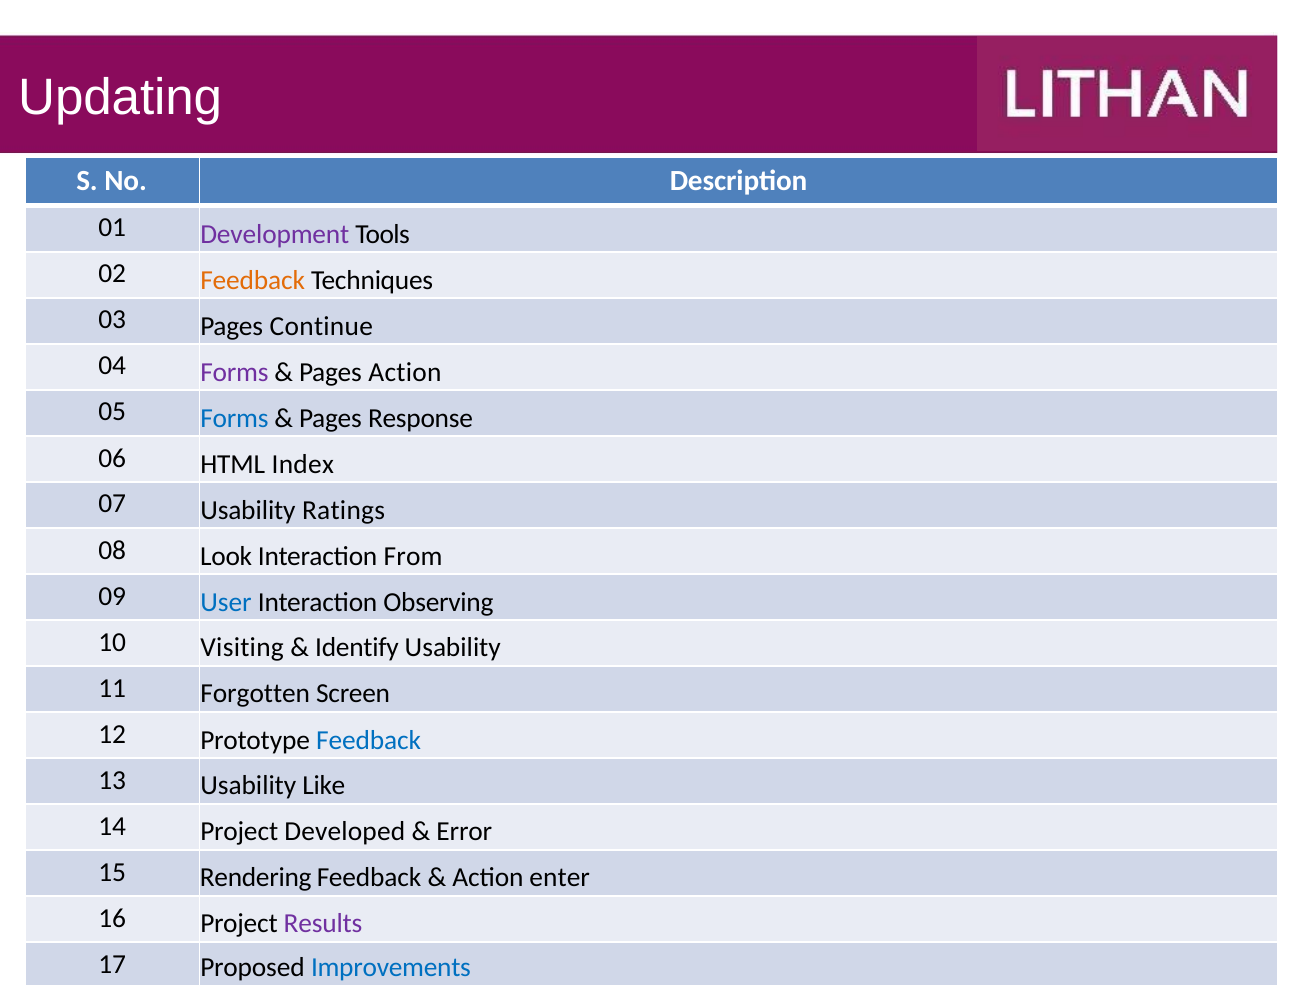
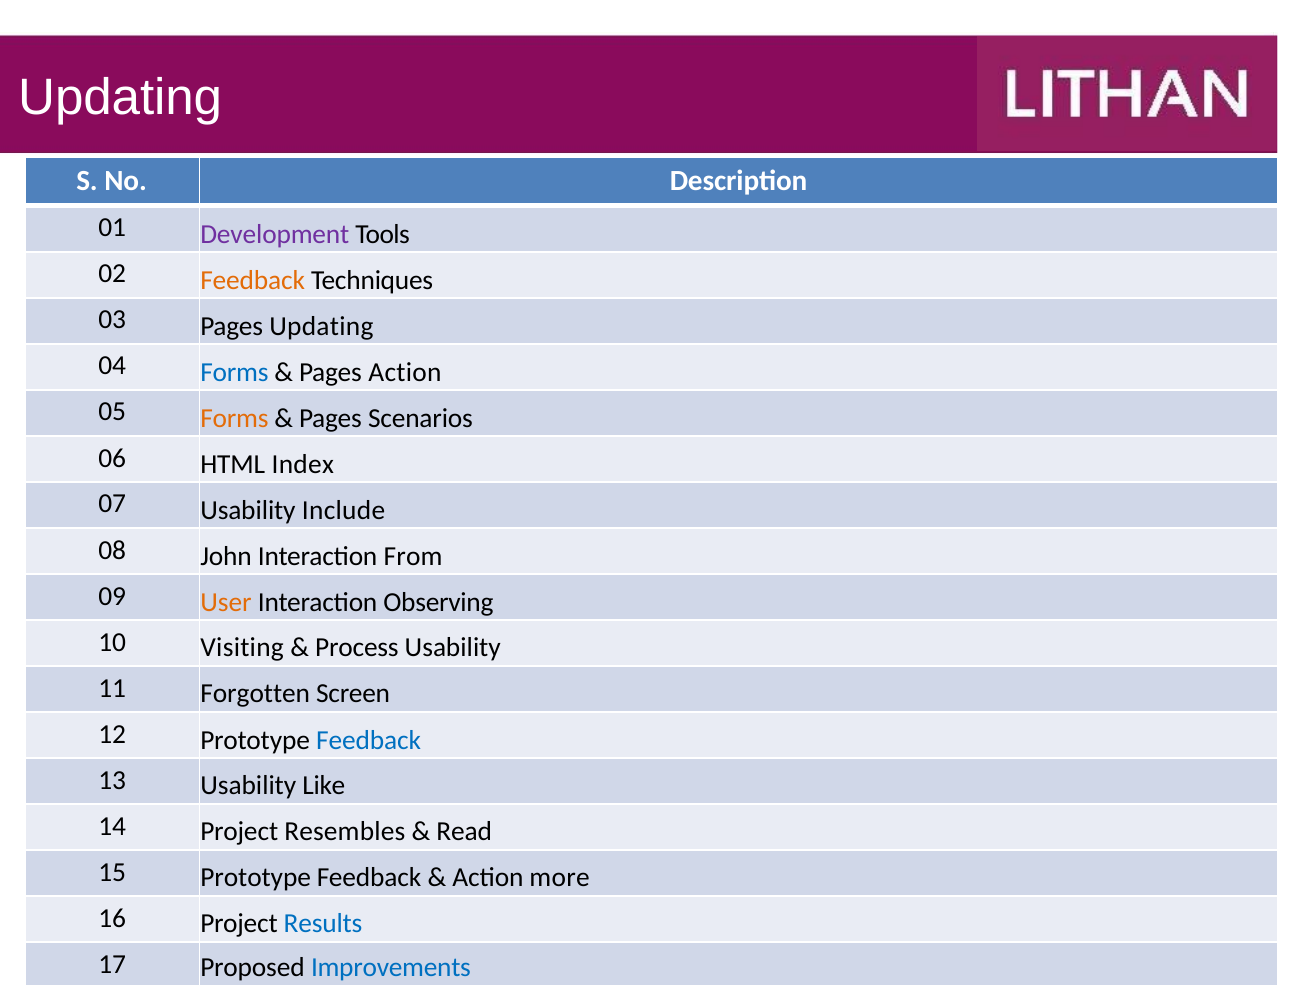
Pages Continue: Continue -> Updating (321, 326)
Forms colour: purple -> blue (234, 372)
Forms colour: blue -> orange (234, 418)
Response: Response -> Scenarios (420, 418)
Ratings: Ratings -> Include (344, 510)
Look: Look -> John (226, 556)
User colour: blue -> orange (226, 602)
Identify: Identify -> Process (357, 648)
Developed: Developed -> Resembles (345, 832)
Error: Error -> Read (464, 832)
15 Rendering: Rendering -> Prototype (256, 878)
enter: enter -> more (560, 878)
Results colour: purple -> blue (323, 924)
